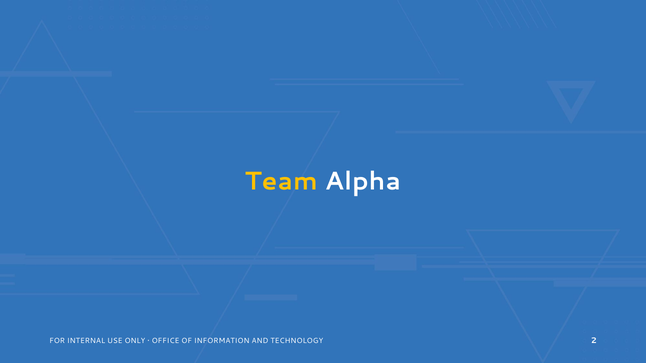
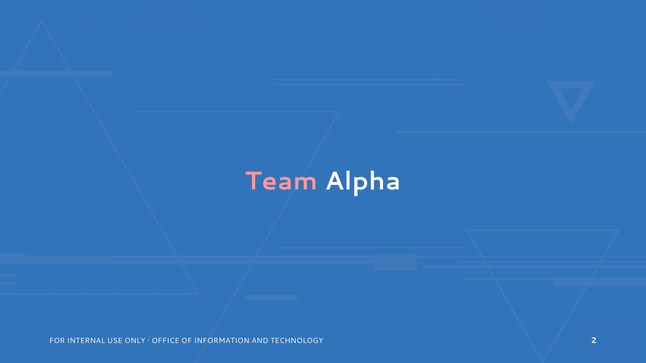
Team colour: yellow -> pink (281, 182)
